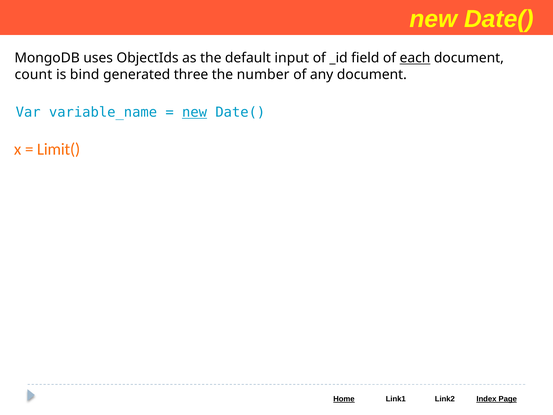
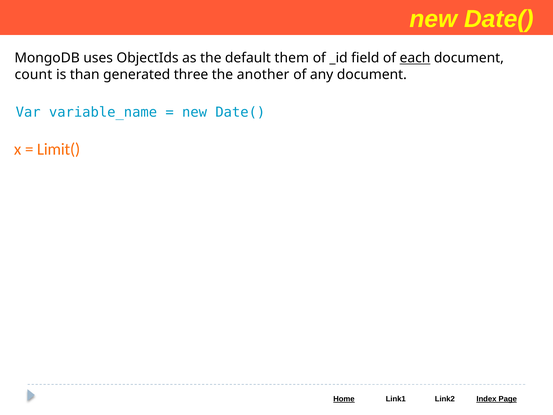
input: input -> them (292, 58)
bind: bind -> than (85, 75)
number: number -> another (263, 75)
new underline: present -> none (195, 112)
